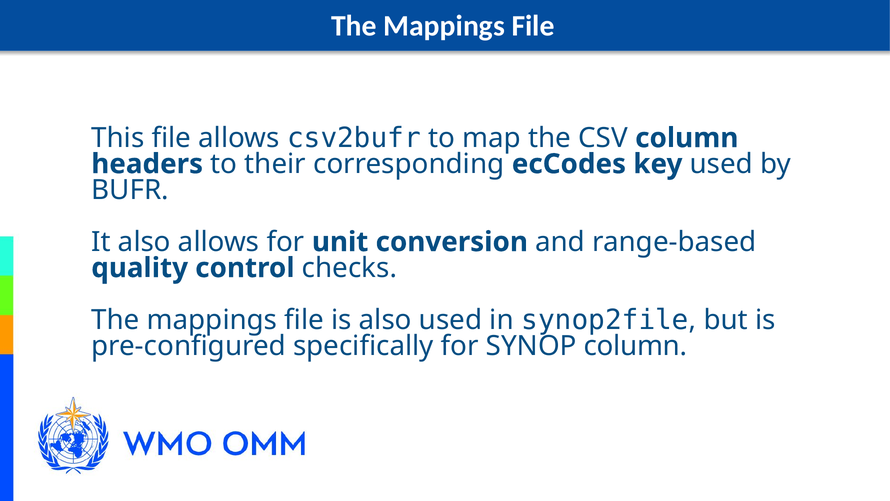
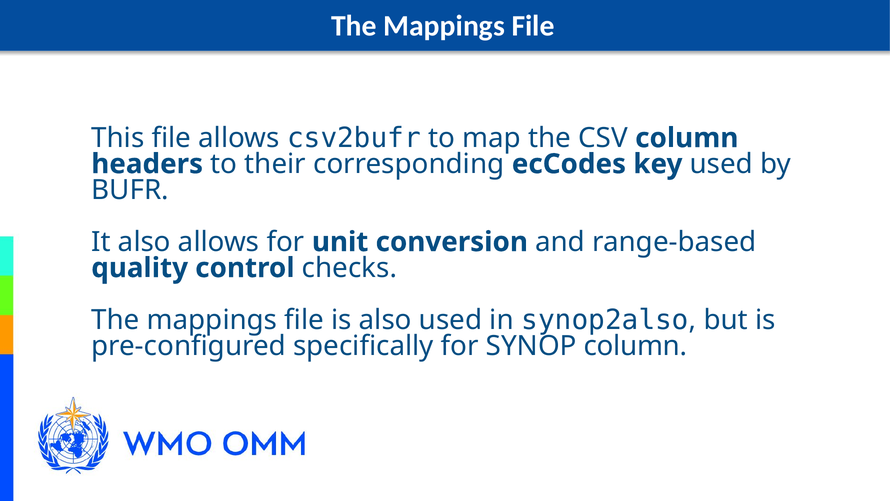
synop2file: synop2file -> synop2also (605, 320)
